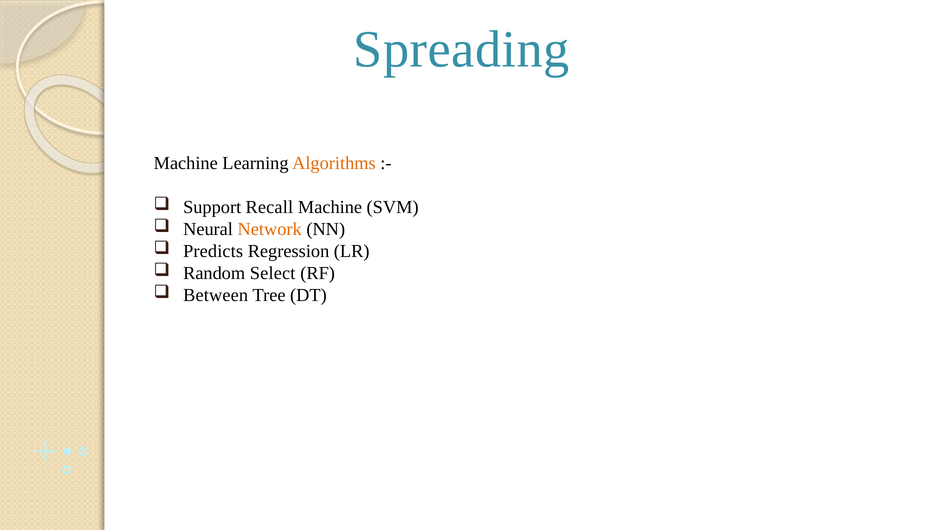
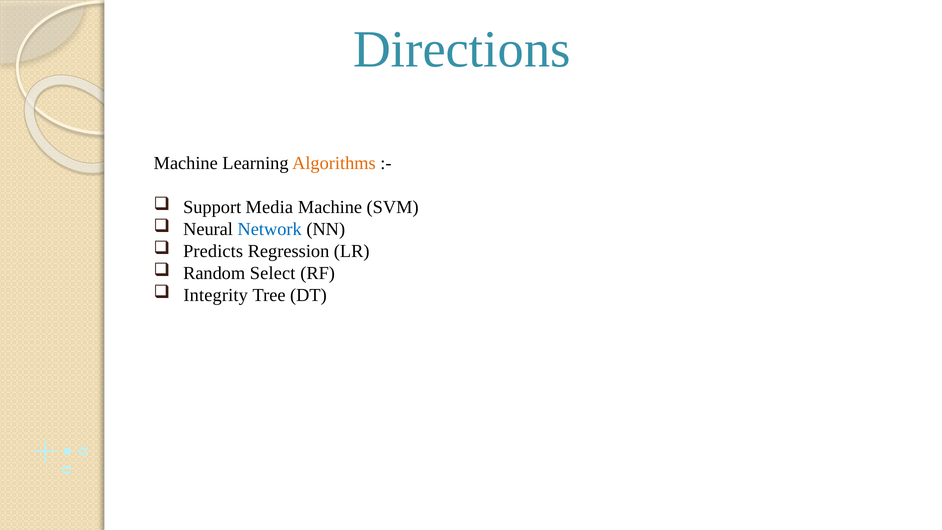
Spreading: Spreading -> Directions (462, 49)
Recall: Recall -> Media (269, 207)
Network colour: orange -> blue (270, 229)
Between: Between -> Integrity (216, 295)
